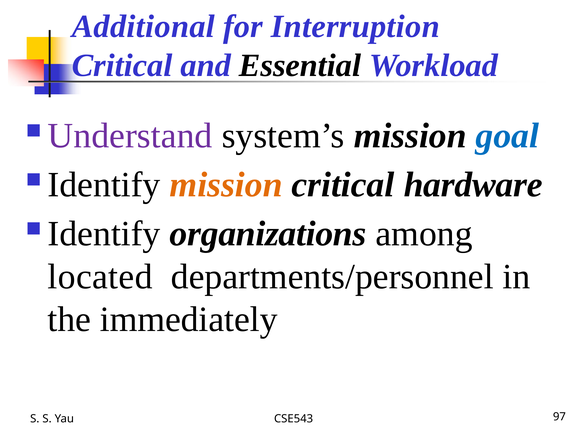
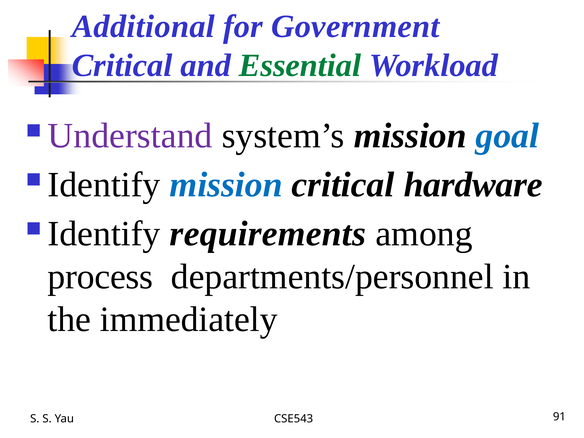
Interruption: Interruption -> Government (355, 27)
Essential colour: black -> green (300, 66)
mission colour: orange -> blue (226, 185)
organizations: organizations -> requirements (268, 234)
located: located -> process (100, 277)
97: 97 -> 91 (559, 417)
